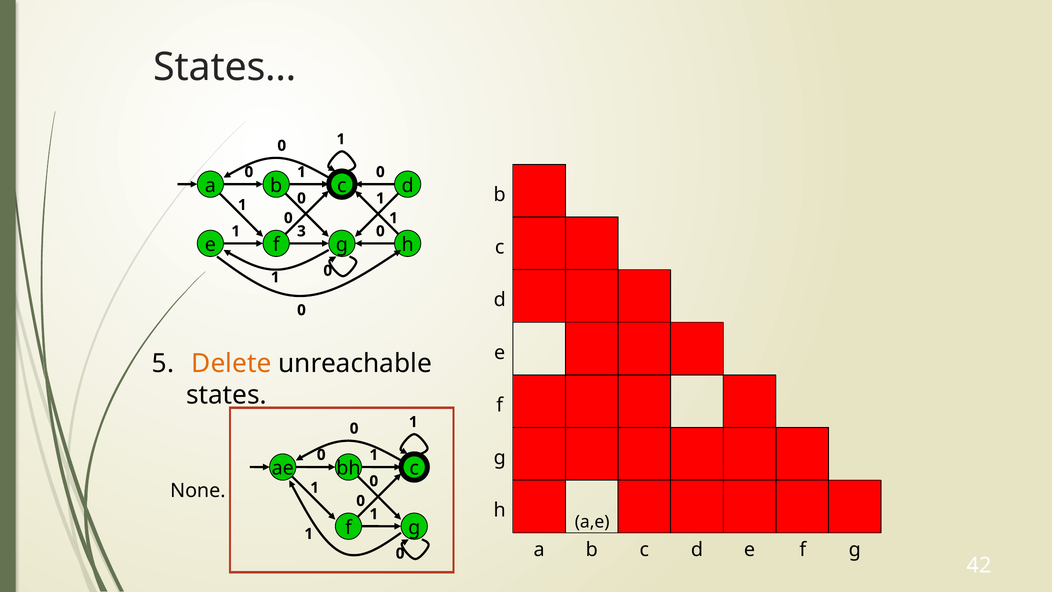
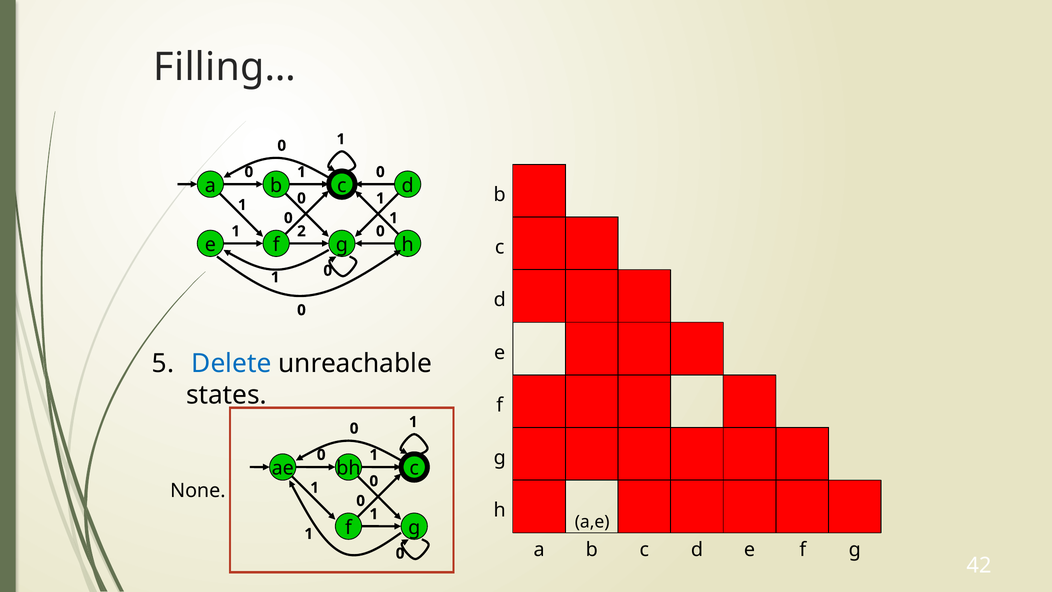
States…: States… -> Filling… (225, 67)
3: 3 -> 2 (301, 231)
Delete colour: orange -> blue (231, 363)
